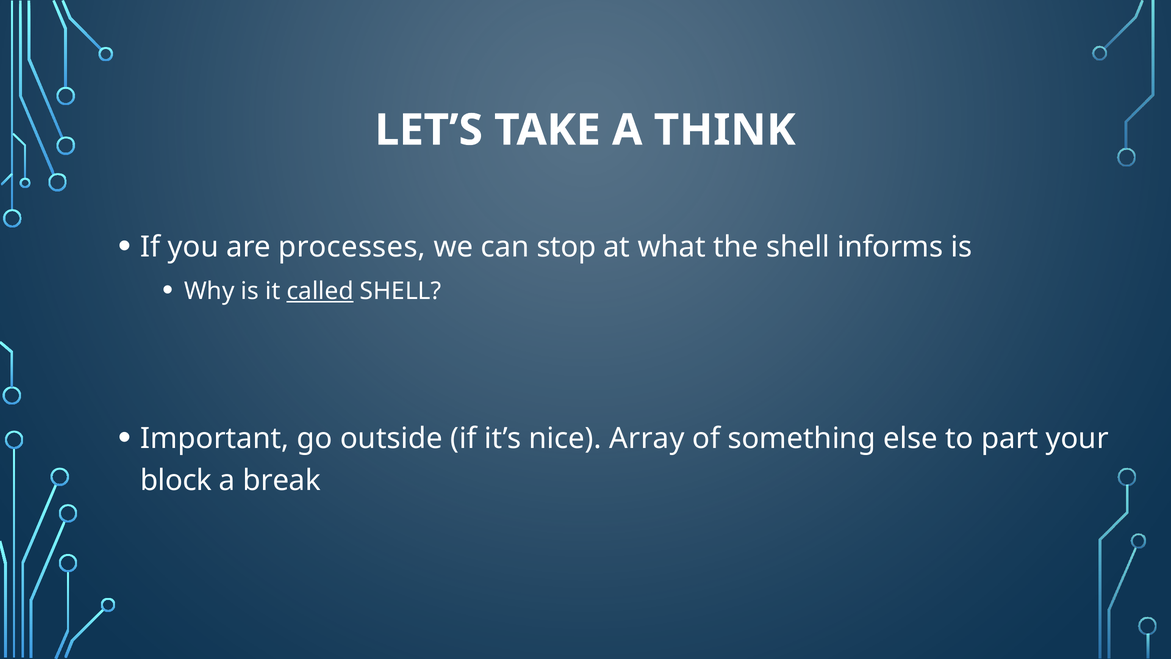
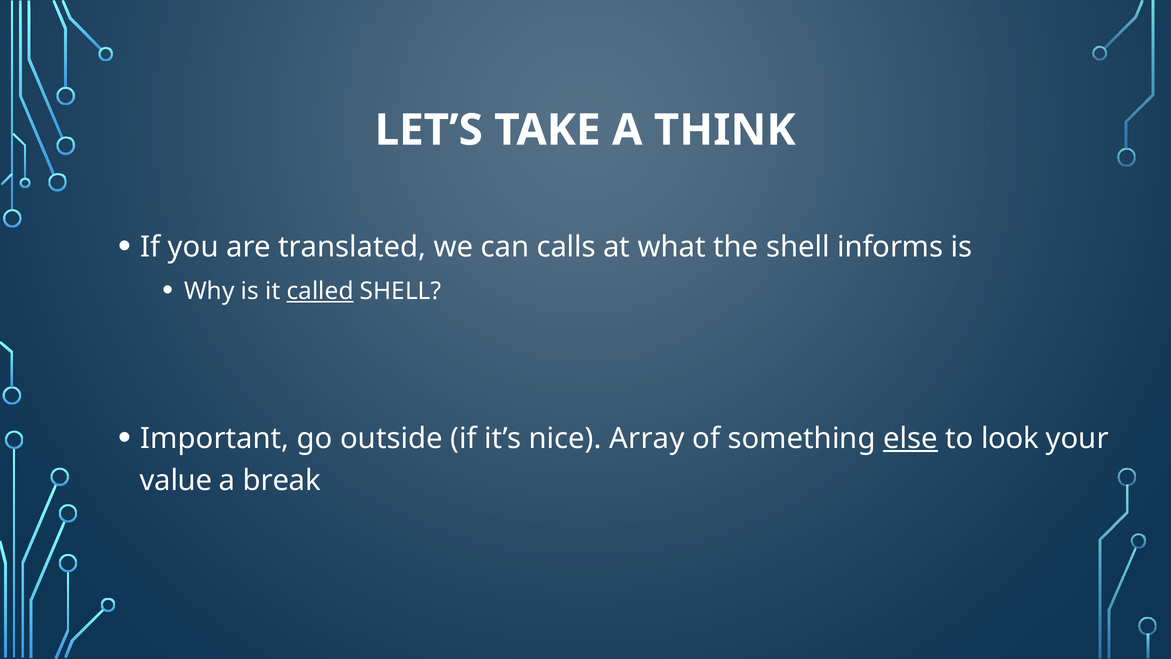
processes: processes -> translated (352, 247)
stop: stop -> calls (566, 247)
else underline: none -> present (911, 438)
part: part -> look (1010, 438)
block: block -> value (176, 480)
